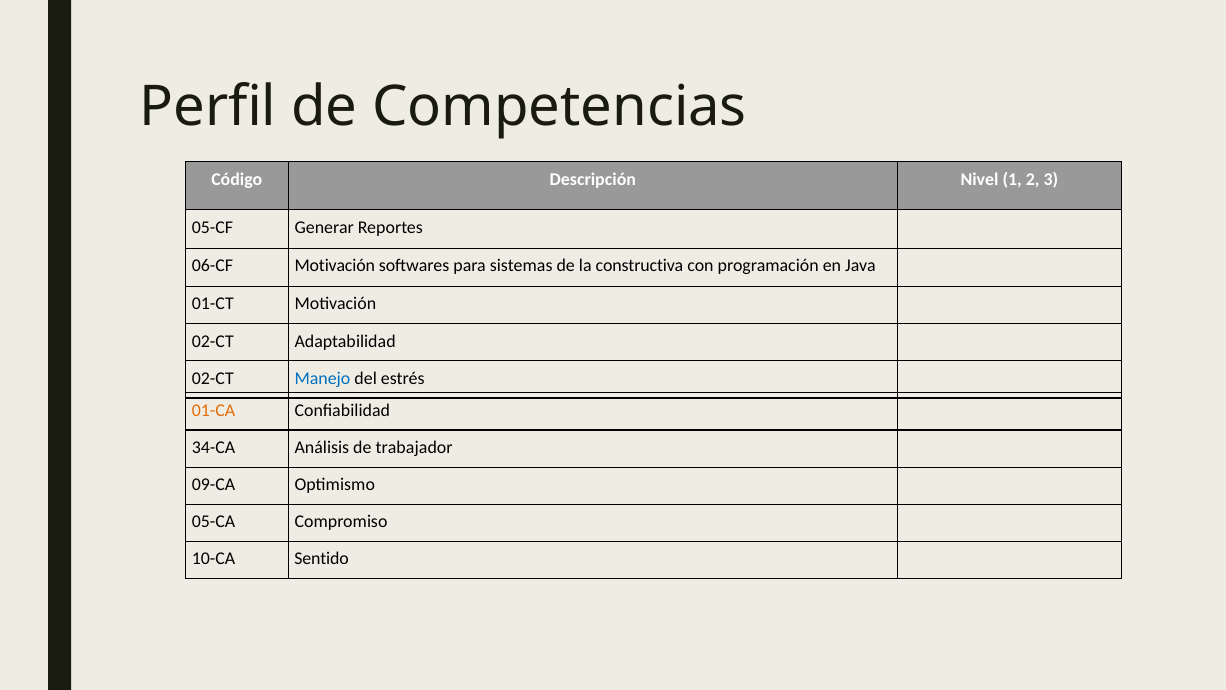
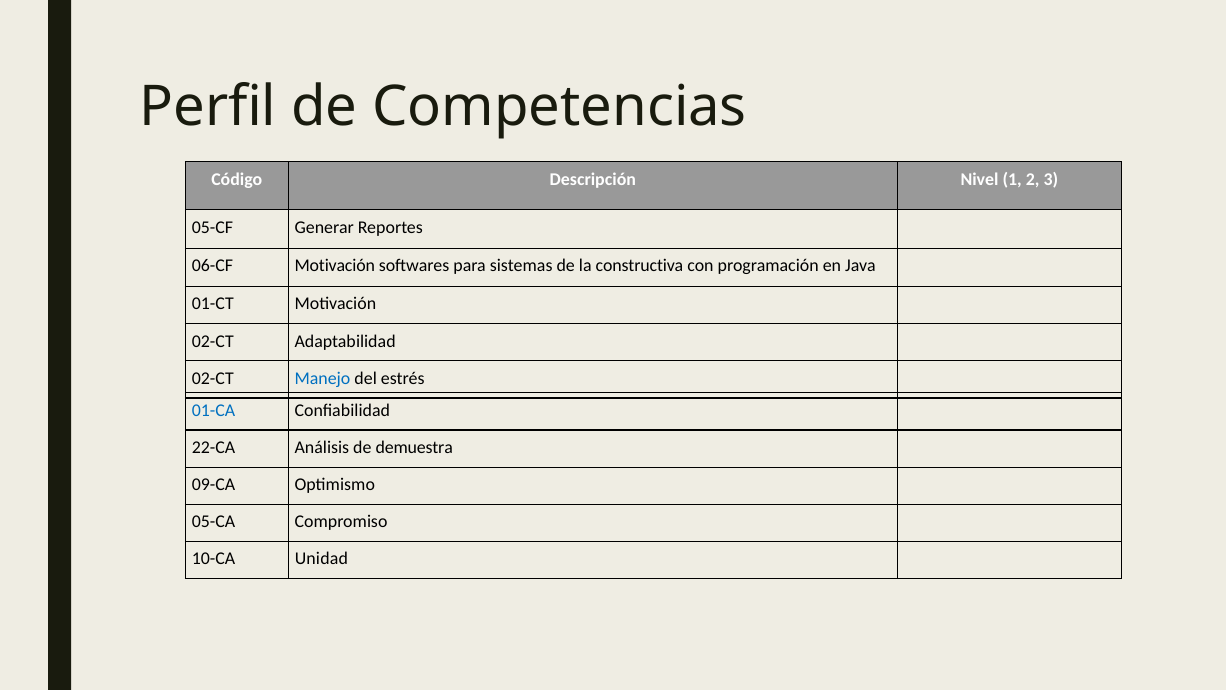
01-CA colour: orange -> blue (213, 410)
34-CA: 34-CA -> 22-CA (213, 447)
trabajador: trabajador -> demuestra (414, 447)
Sentido: Sentido -> Unidad (321, 559)
